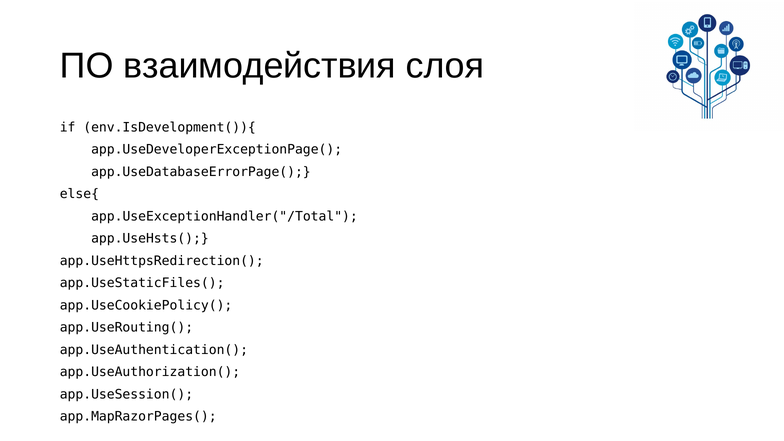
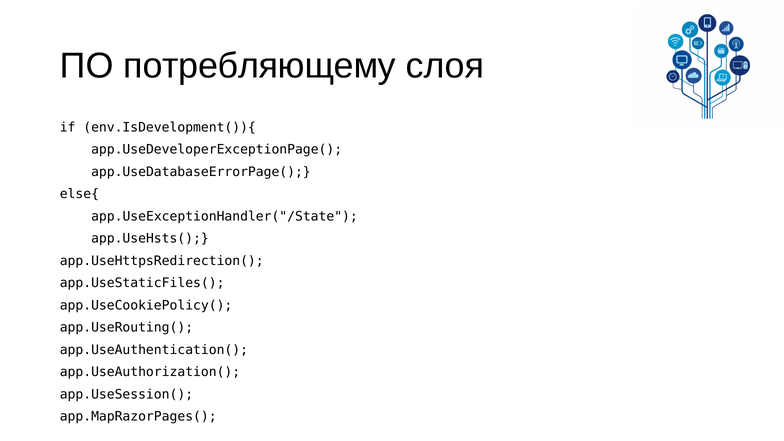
взаимодействия: взаимодействия -> потребляющему (260, 66)
app.UseExceptionHandler("/Total: app.UseExceptionHandler("/Total -> app.UseExceptionHandler("/State (224, 216)
